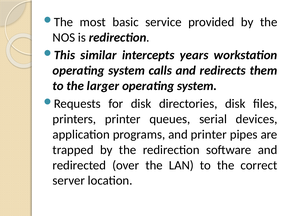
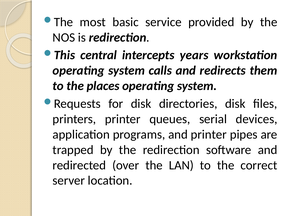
similar: similar -> central (99, 55)
larger: larger -> places (103, 86)
